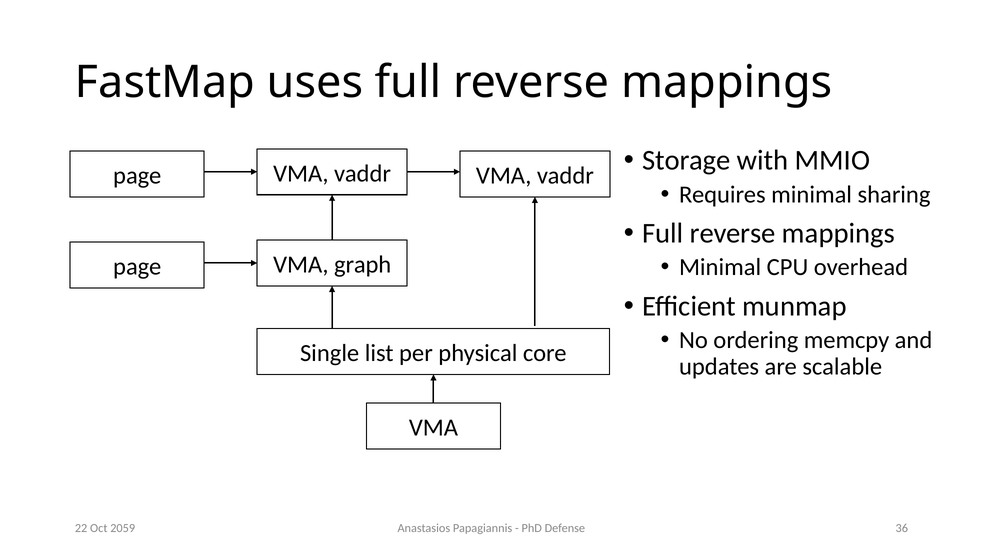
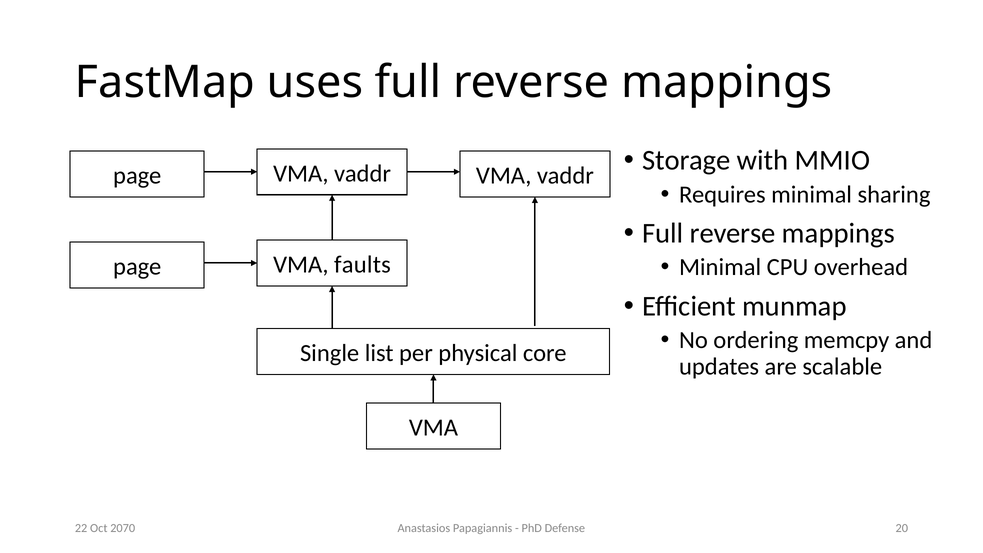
graph: graph -> faults (362, 265)
36: 36 -> 20 (902, 528)
2059: 2059 -> 2070 (123, 528)
